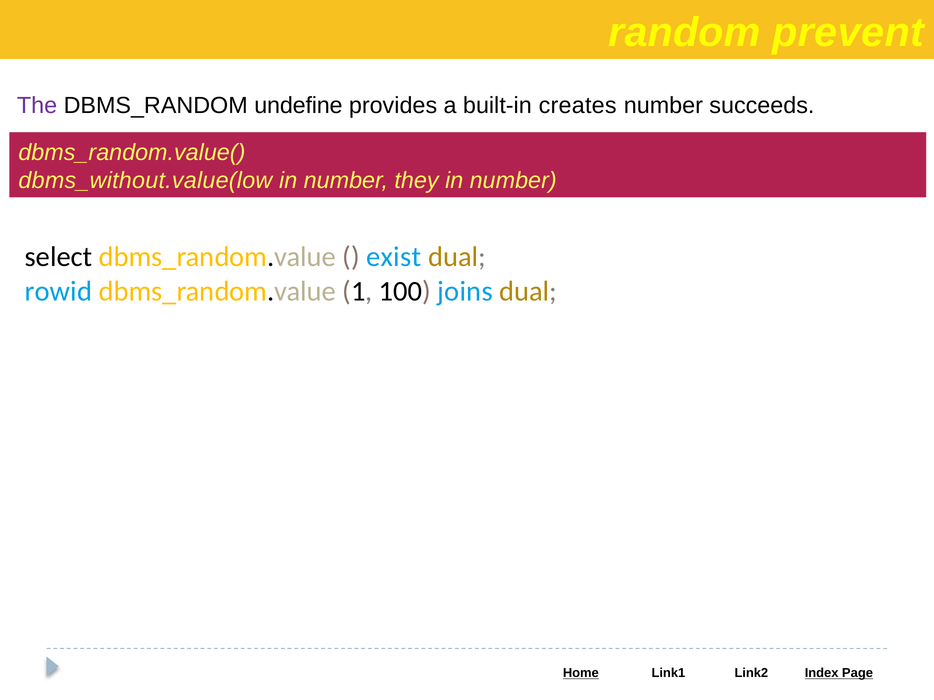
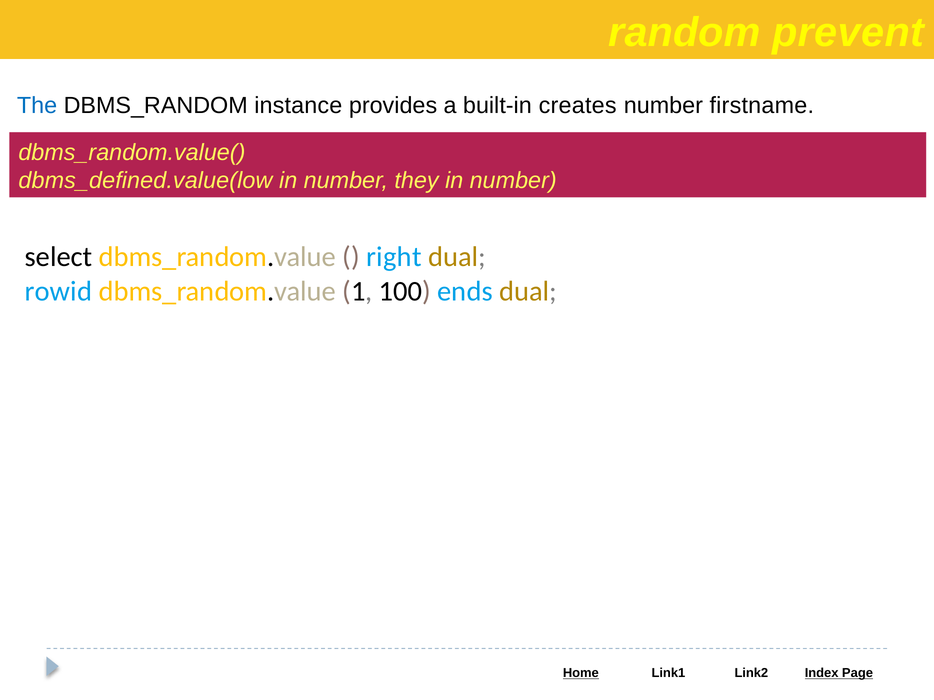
The colour: purple -> blue (37, 106)
undefine: undefine -> instance (298, 106)
succeeds: succeeds -> firstname (762, 106)
dbms_without.value(low: dbms_without.value(low -> dbms_defined.value(low (145, 181)
exist: exist -> right (394, 257)
joins: joins -> ends (465, 291)
